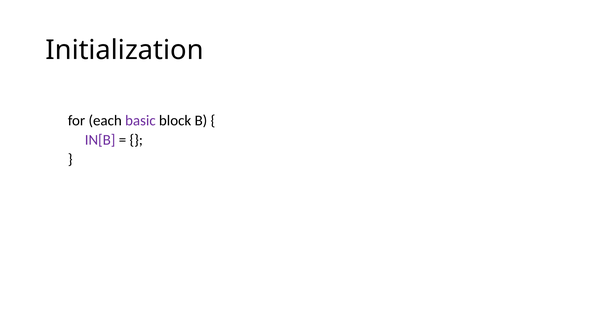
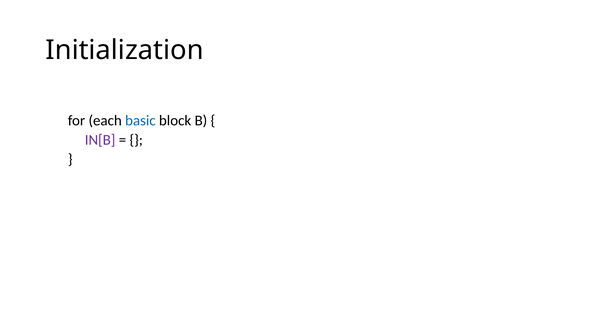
basic colour: purple -> blue (140, 121)
